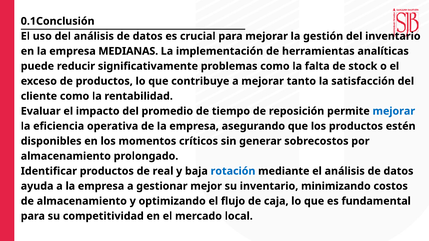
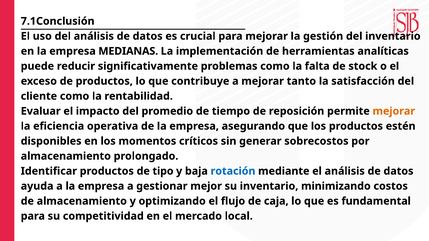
0.1Conclusión: 0.1Conclusión -> 7.1Conclusión (58, 21)
mejorar colour: blue -> orange (394, 111)
real: real -> tipo (163, 171)
